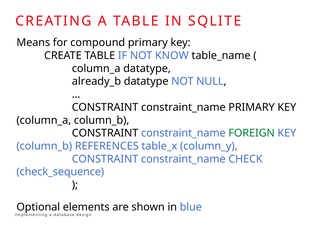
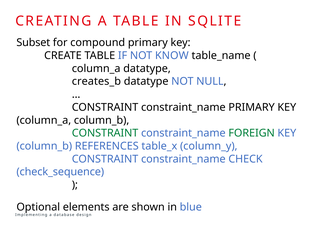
Means: Means -> Subset (33, 43)
already_b: already_b -> creates_b (96, 81)
CONSTRAINT colour: black -> green (105, 133)
